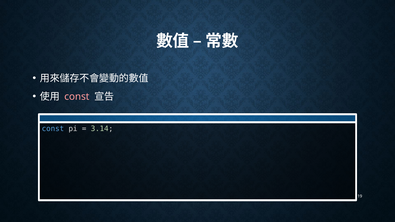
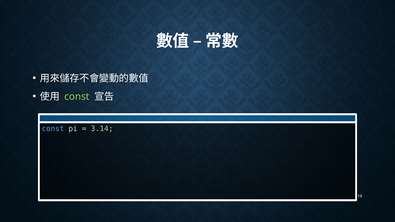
const colour: pink -> light green (77, 97)
